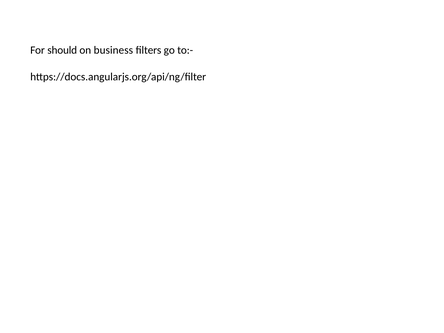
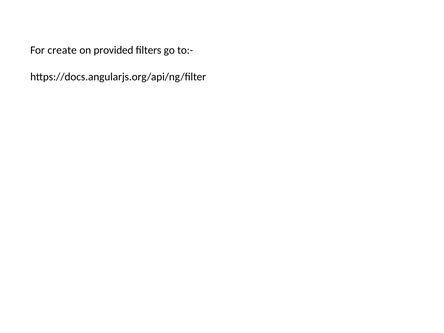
should: should -> create (62, 50)
business: business -> provided (114, 50)
